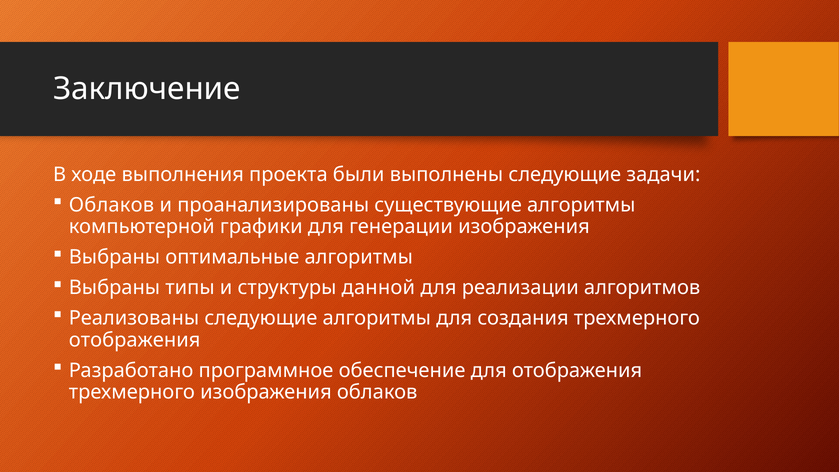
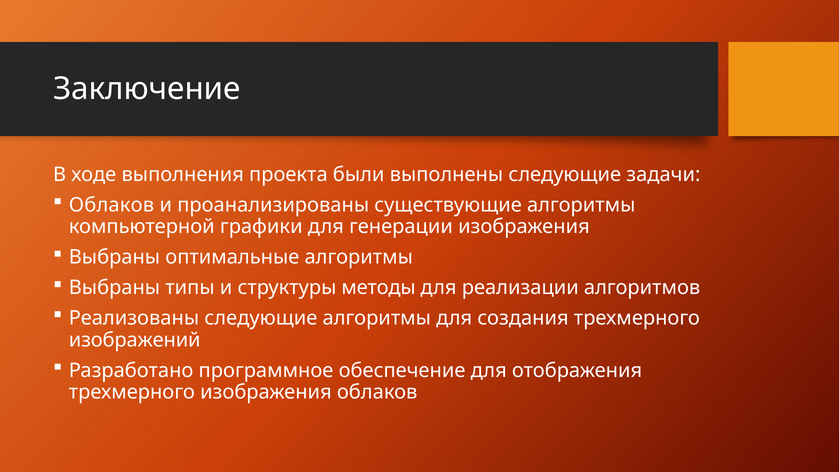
данной: данной -> методы (379, 288)
отображения: отображения -> изображений (135, 340)
